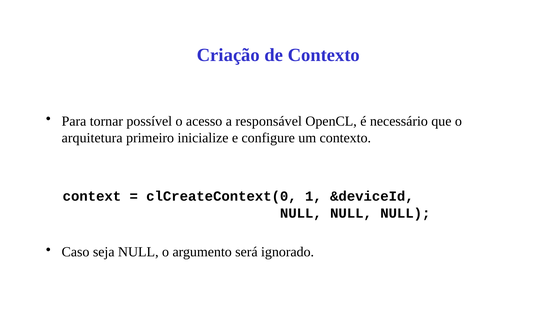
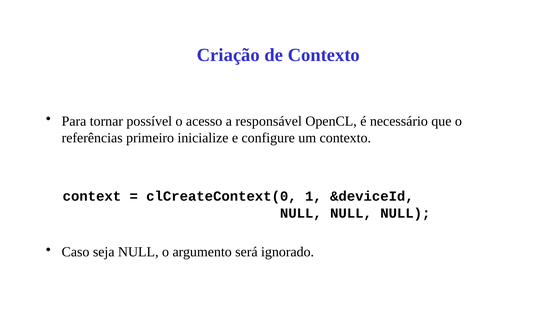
arquitetura: arquitetura -> referências (92, 138)
